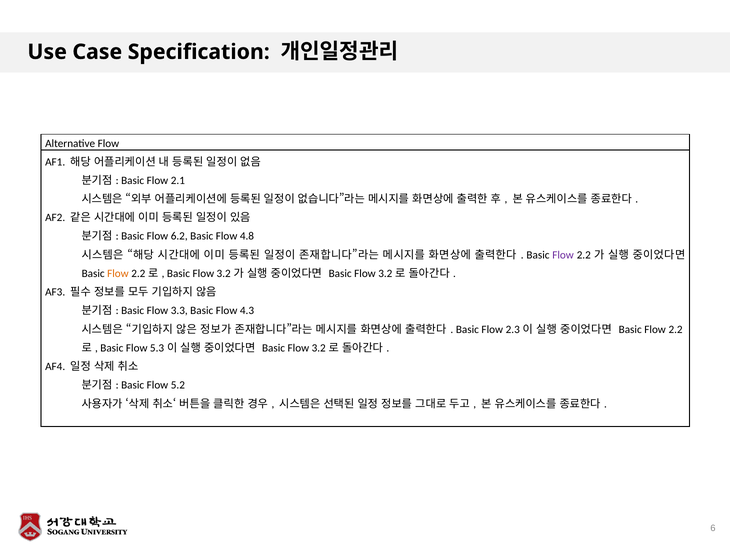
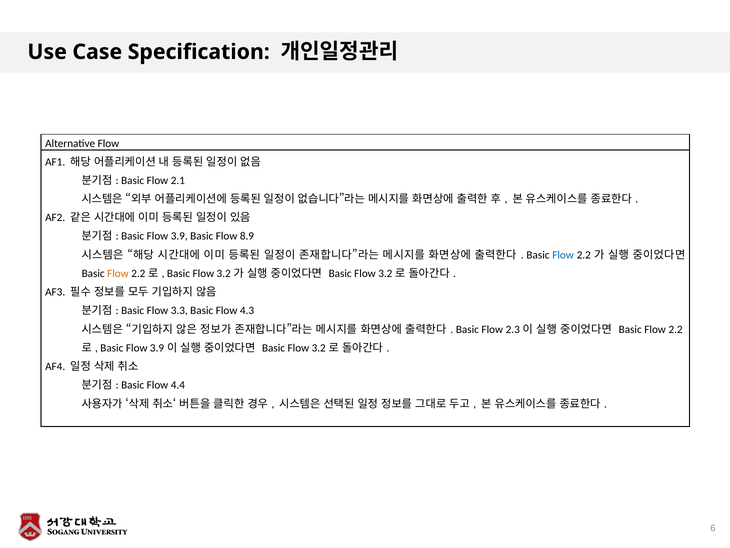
6.2: 6.2 -> 3.9 (179, 236)
4.8: 4.8 -> 8.9 (247, 236)
Flow colour: purple -> blue (563, 255)
5.3: 5.3 -> 3.9 (157, 348)
5.2: 5.2 -> 4.4 (178, 385)
